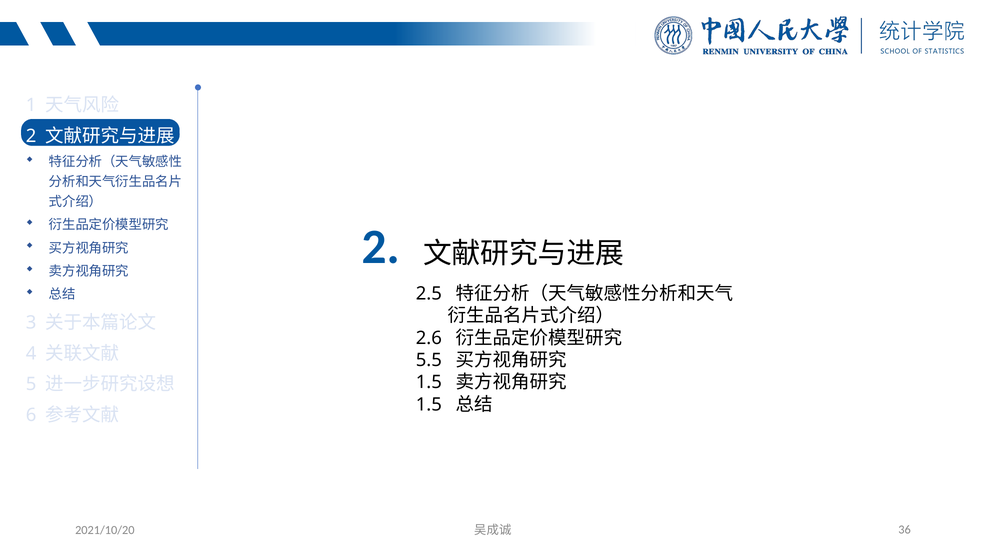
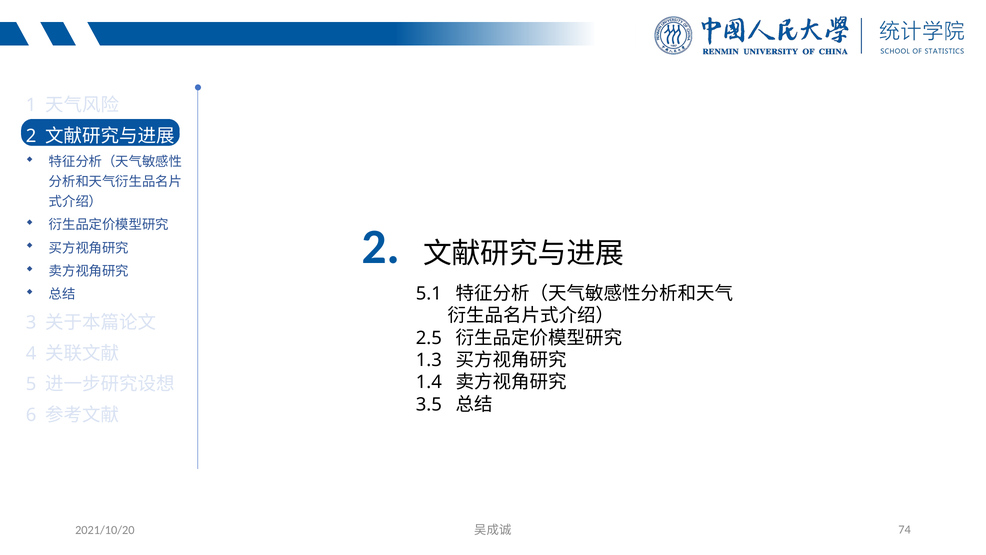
2.5: 2.5 -> 5.1 (429, 293)
2.6: 2.6 -> 2.5 (429, 338)
5.5: 5.5 -> 1.3 (429, 360)
1.5: 1.5 -> 1.4 (429, 382)
1.5: 1.5 -> 3.5 (429, 404)
36: 36 -> 74 (905, 530)
